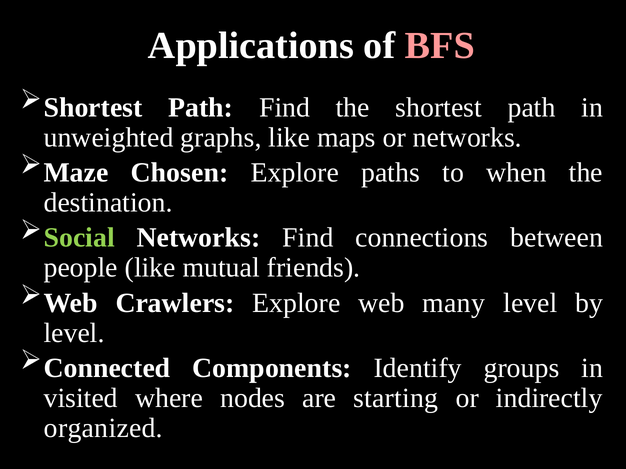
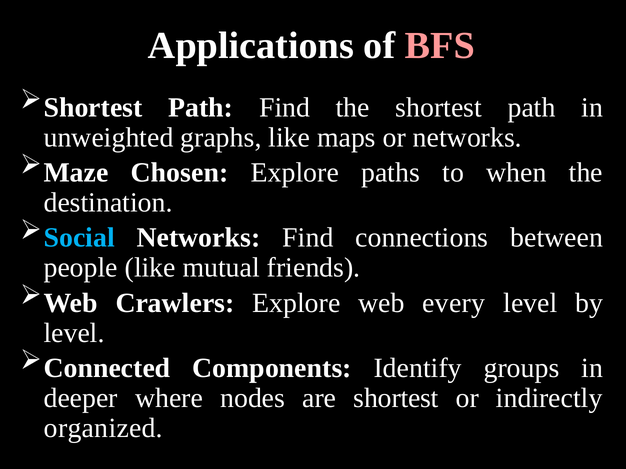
Social colour: light green -> light blue (79, 238)
many: many -> every (454, 303)
visited: visited -> deeper (81, 398)
are starting: starting -> shortest (396, 398)
